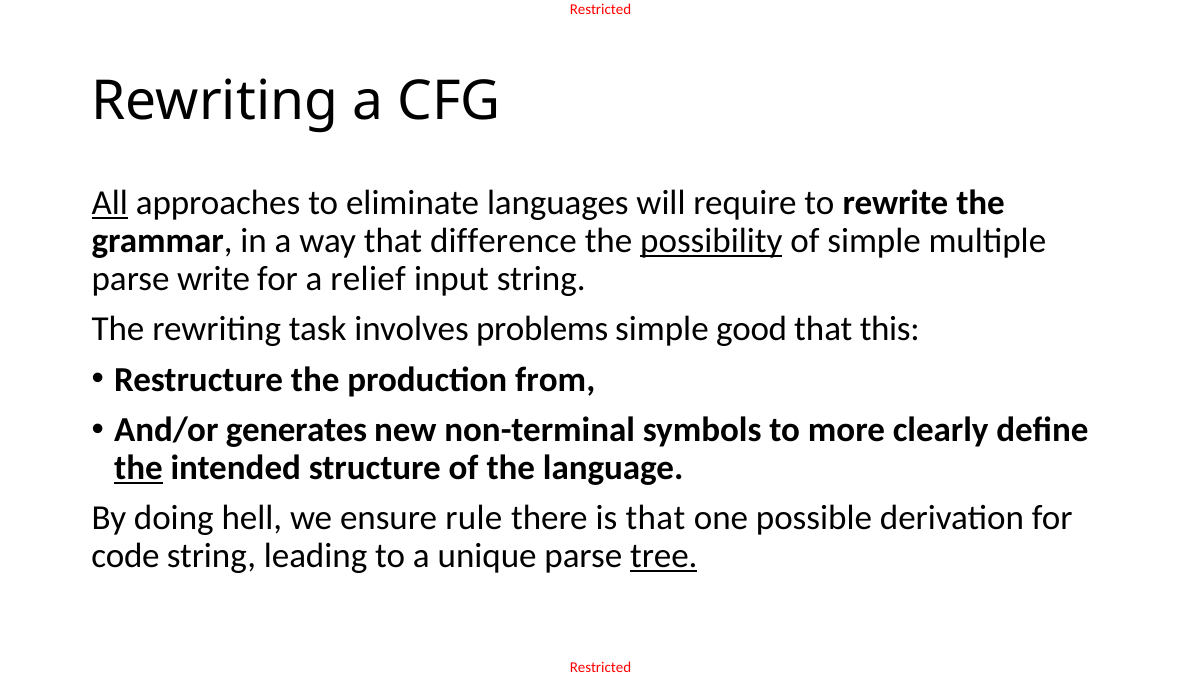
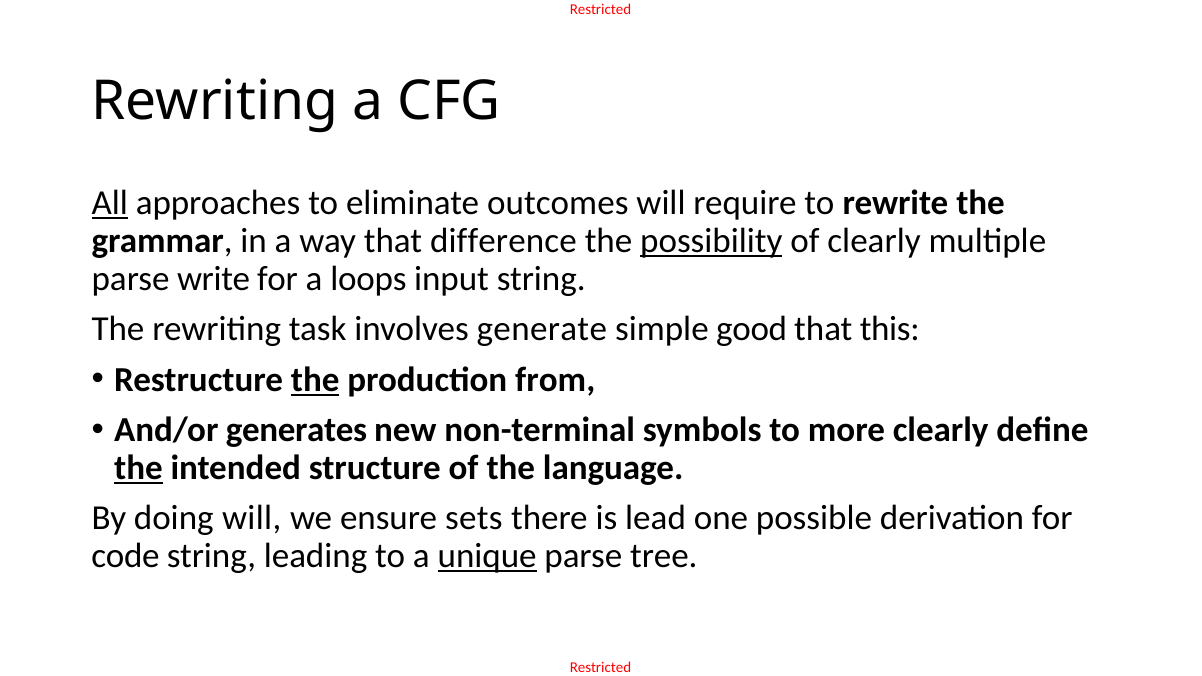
languages: languages -> outcomes (558, 203)
of simple: simple -> clearly (874, 241)
relief: relief -> loops (368, 279)
problems: problems -> generate (542, 329)
the underline: none -> present (315, 380)
doing hell: hell -> will (252, 518)
rule: rule -> sets (474, 518)
is that: that -> lead (656, 518)
unique underline: none -> present (487, 556)
tree underline: present -> none (664, 556)
